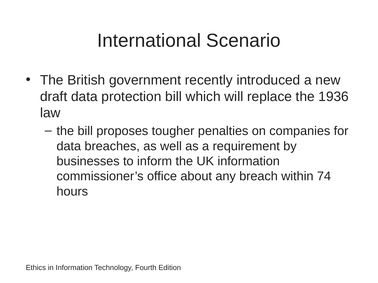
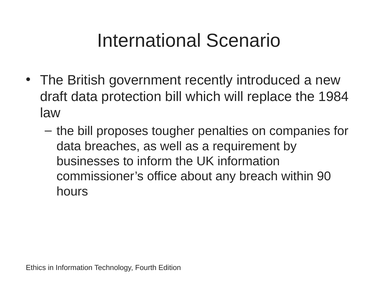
1936: 1936 -> 1984 (334, 97)
74: 74 -> 90 (324, 177)
